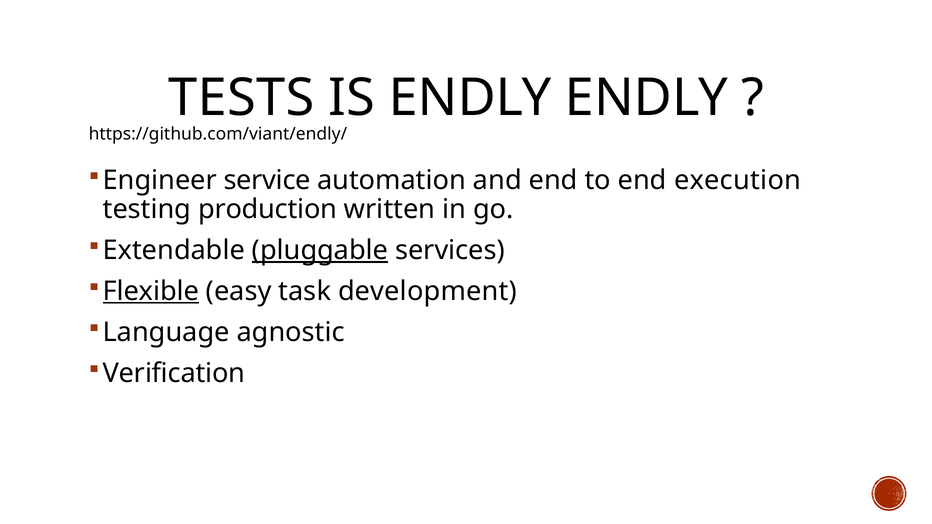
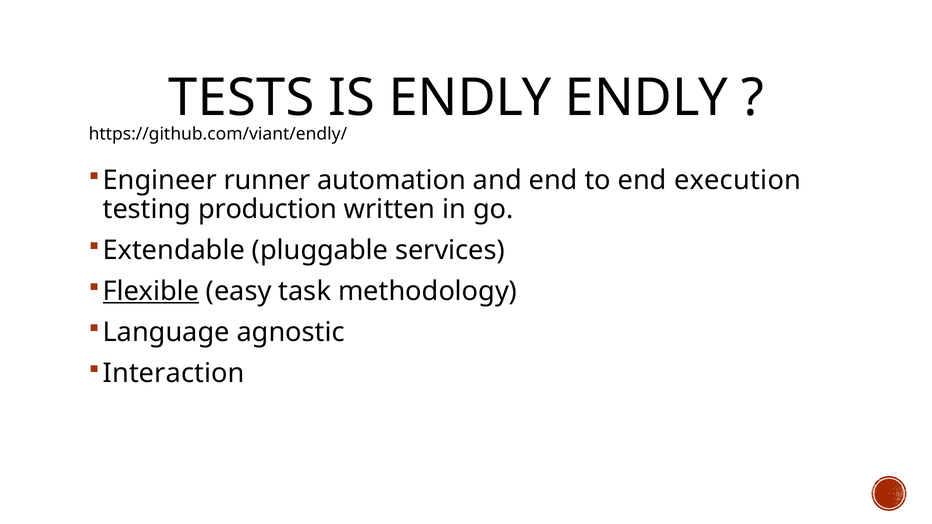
service: service -> runner (267, 180)
pluggable underline: present -> none (320, 250)
development: development -> methodology (428, 291)
Verification: Verification -> Interaction (174, 373)
